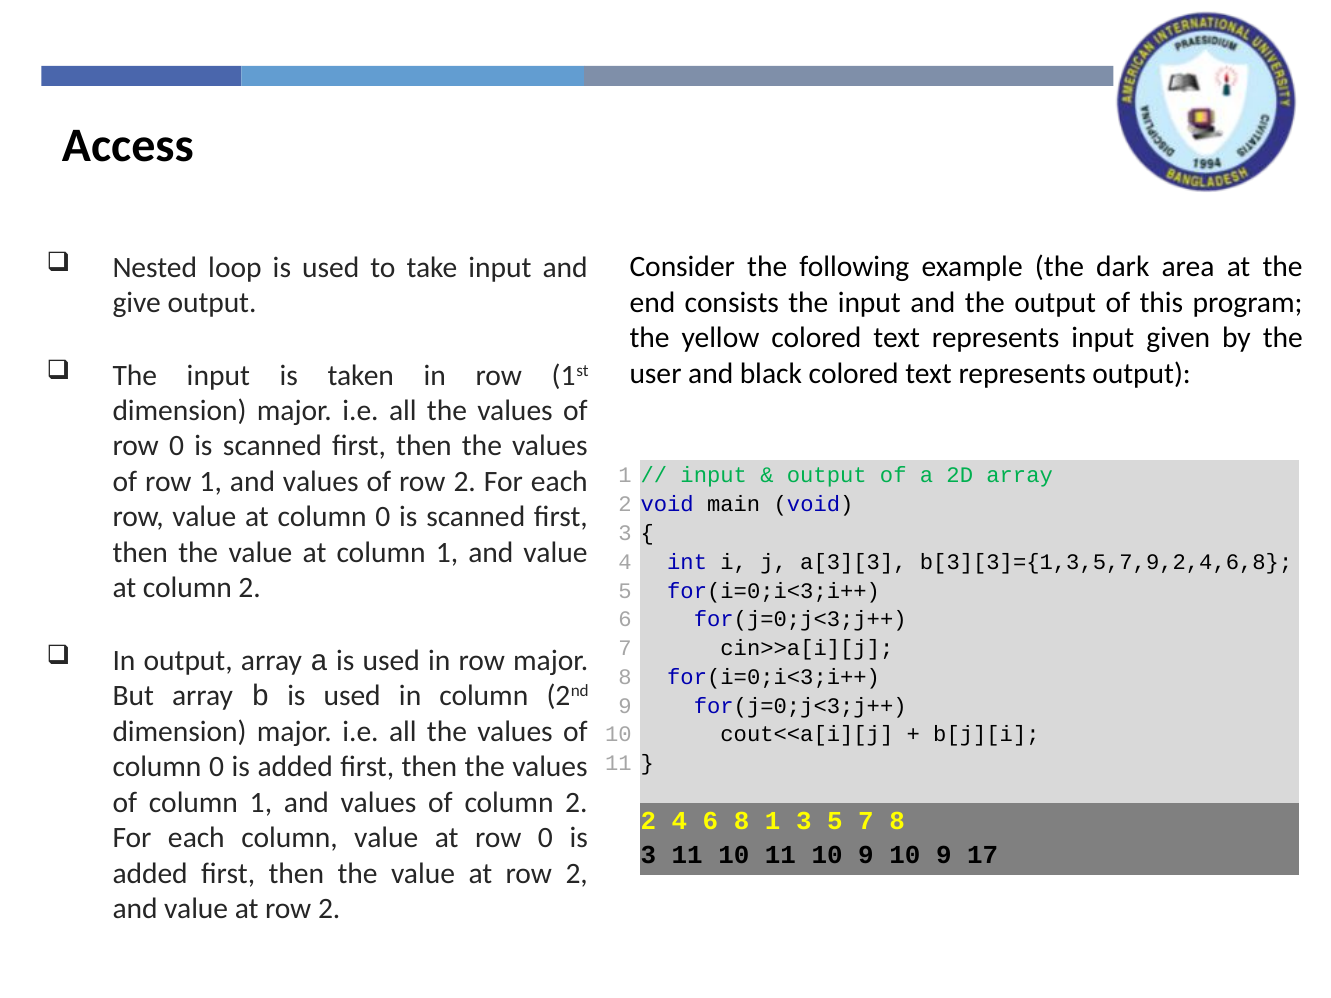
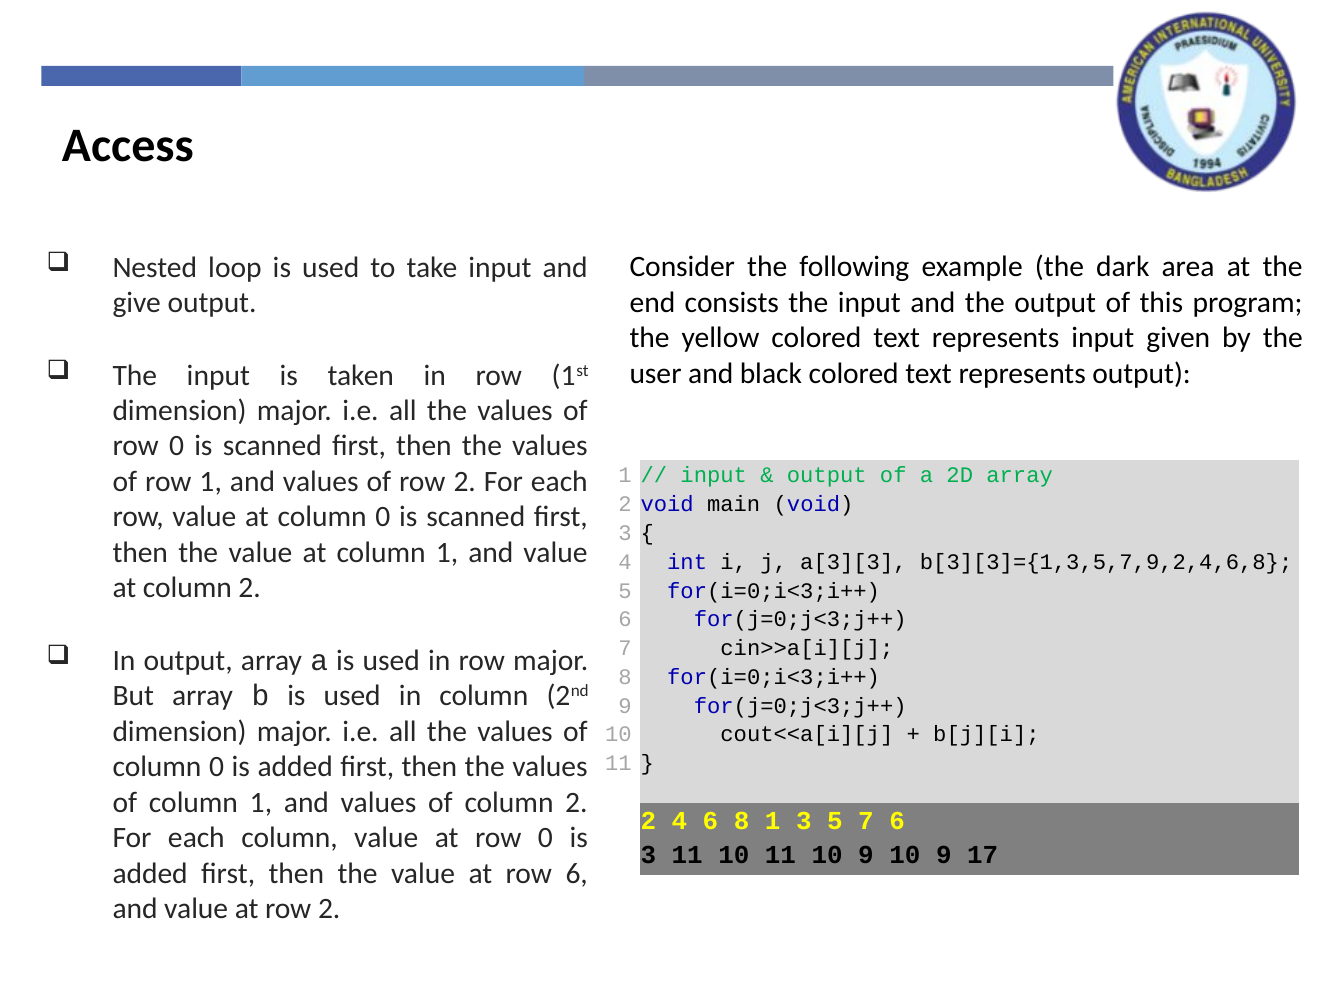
5 7 8: 8 -> 6 (897, 821)
2: 2 -> 6 (577, 874)
